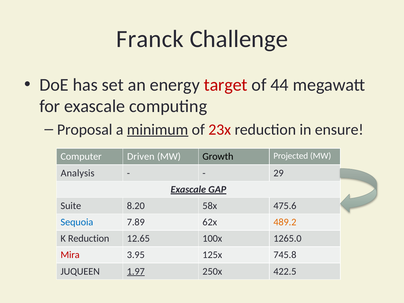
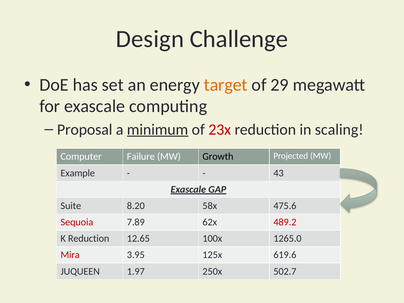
Franck: Franck -> Design (150, 39)
target colour: red -> orange (226, 85)
44: 44 -> 29 (280, 85)
ensure: ensure -> scaling (339, 130)
Driven: Driven -> Failure (141, 157)
Analysis: Analysis -> Example (78, 173)
29: 29 -> 43 (279, 173)
Sequoia colour: blue -> red (77, 222)
489.2 colour: orange -> red (285, 222)
745.8: 745.8 -> 619.6 (285, 255)
1.97 underline: present -> none (136, 271)
422.5: 422.5 -> 502.7 (285, 271)
